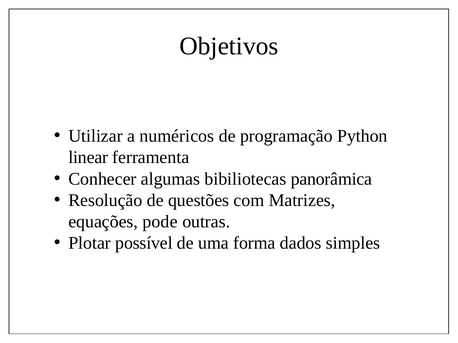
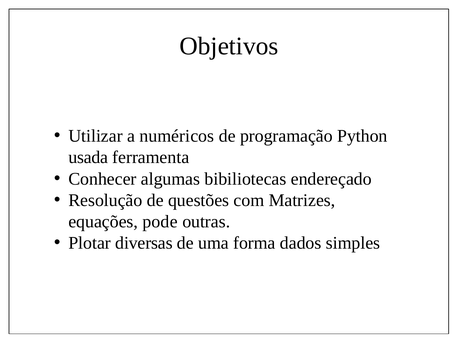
linear: linear -> usada (88, 158)
panorâmica: panorâmica -> endereçado (331, 179)
possível: possível -> diversas (144, 243)
